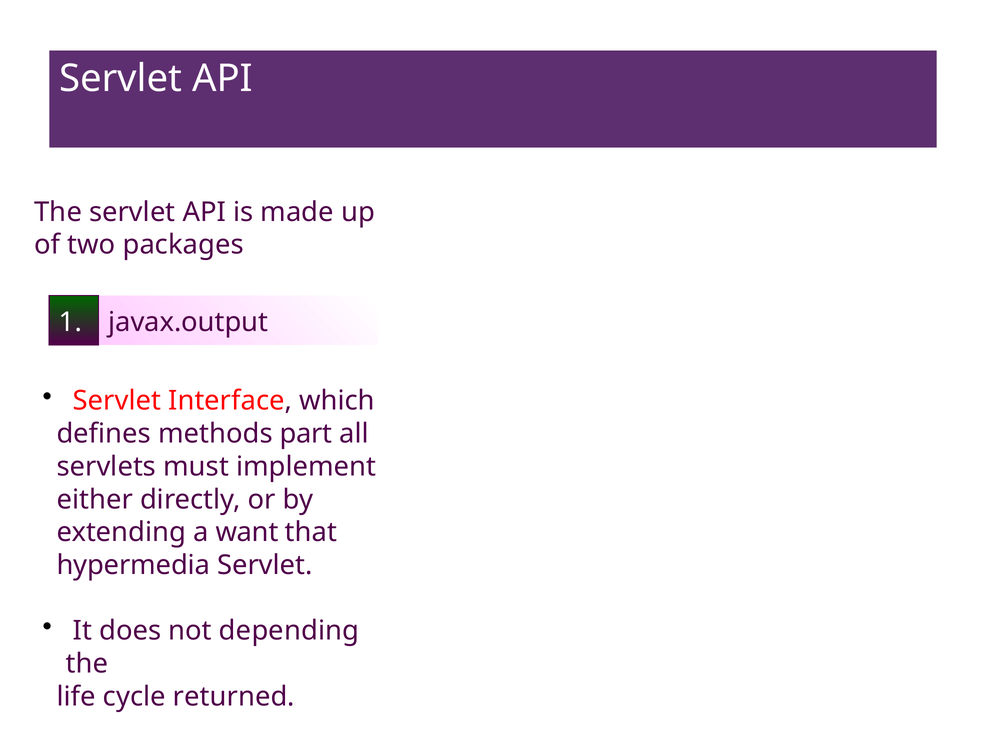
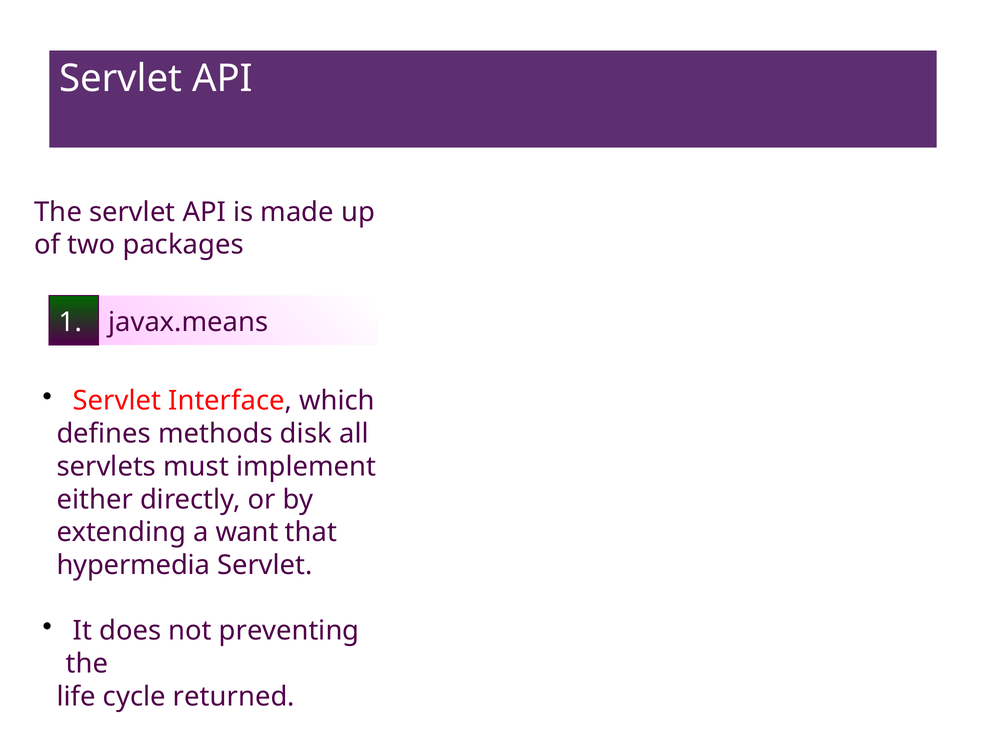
javax.output: javax.output -> javax.means (188, 322)
part: part -> disk (306, 434)
depending: depending -> preventing (289, 631)
